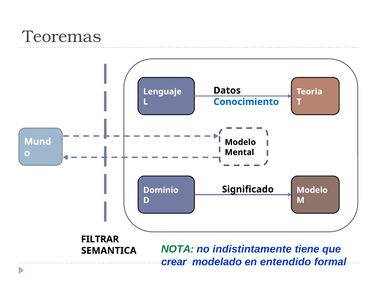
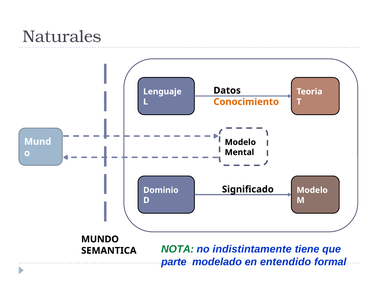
Teoremas: Teoremas -> Naturales (62, 36)
Conocimiento colour: blue -> orange (246, 102)
FILTRAR: FILTRAR -> MUNDO (100, 239)
crear: crear -> parte (174, 261)
